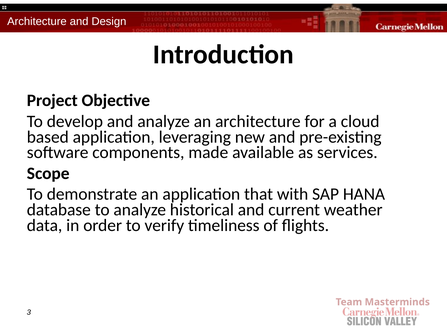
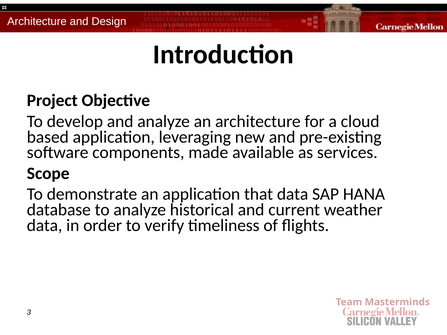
that with: with -> data (293, 194)
